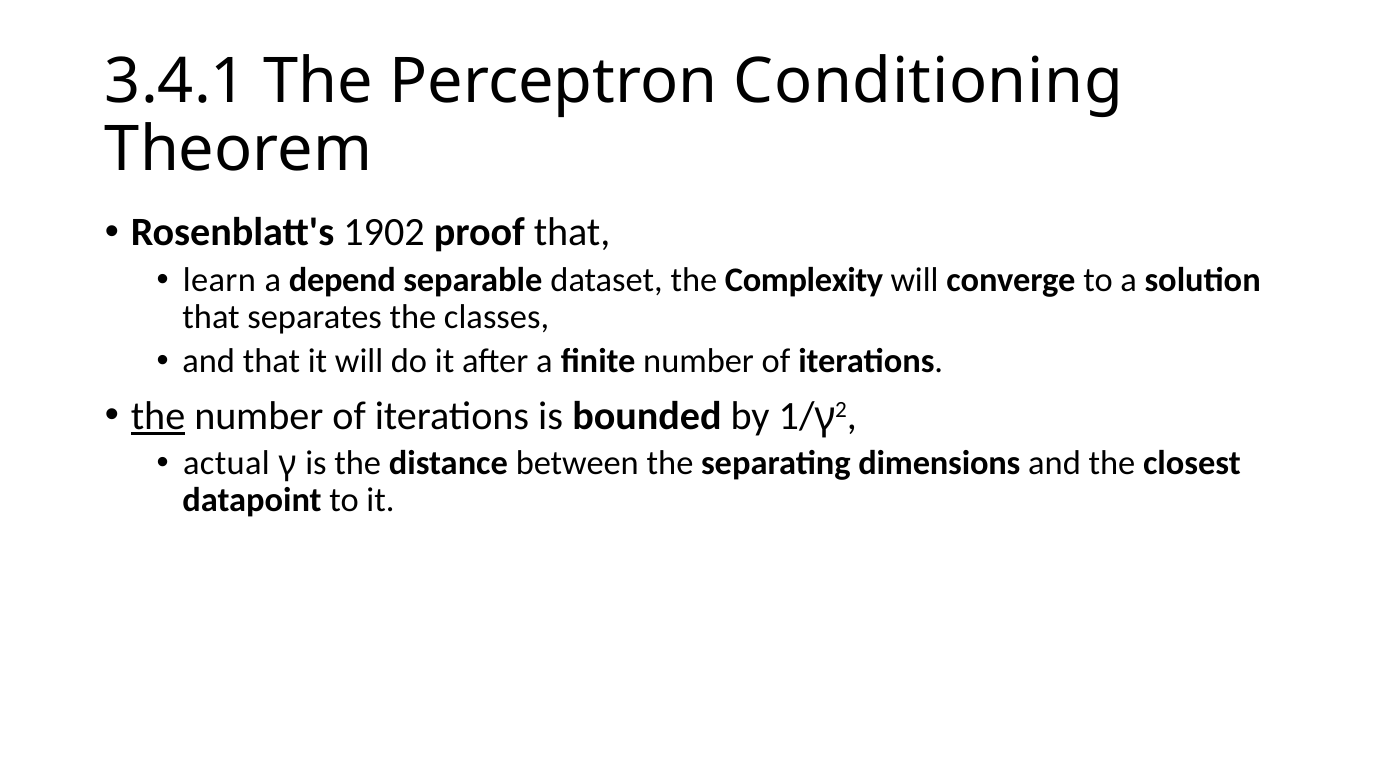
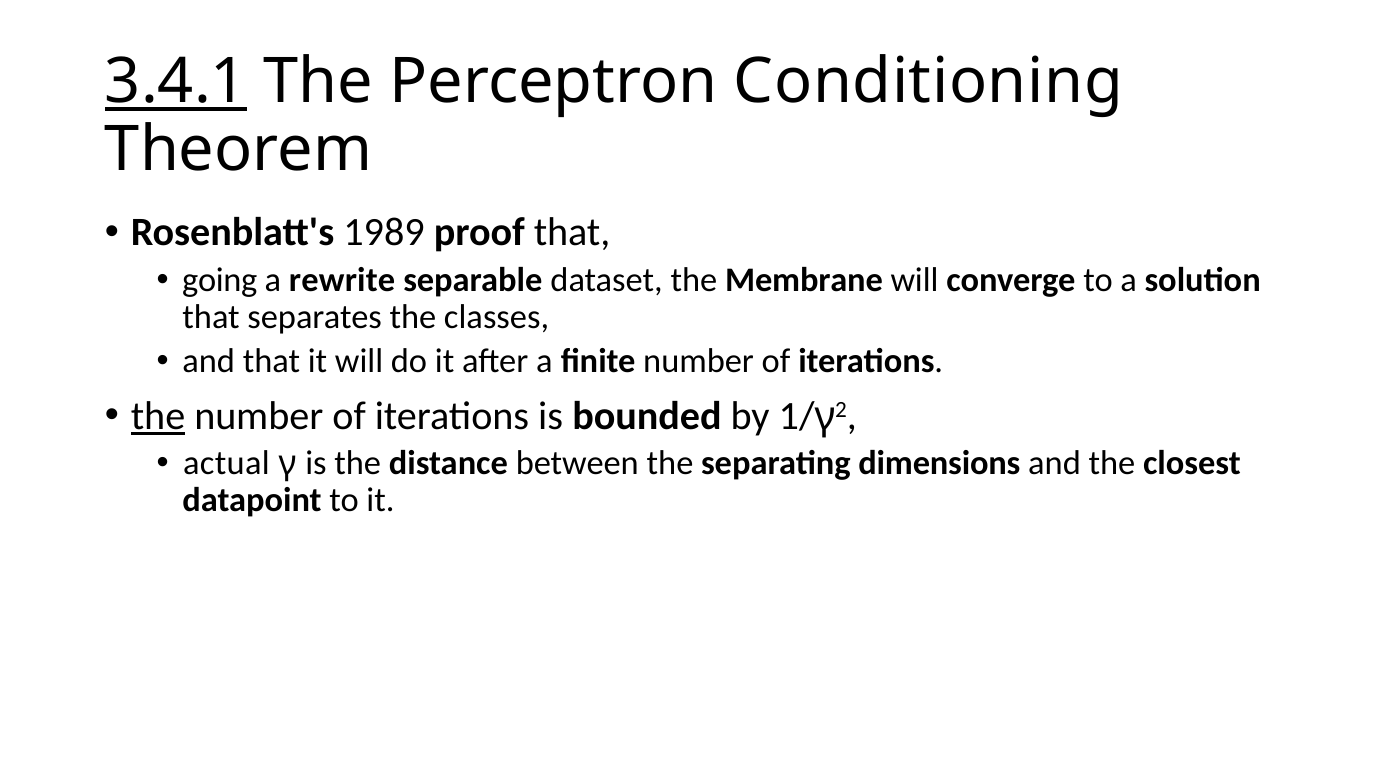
3.4.1 underline: none -> present (176, 82)
1902: 1902 -> 1989 (384, 233)
learn: learn -> going (220, 280)
depend: depend -> rewrite (342, 280)
Complexity: Complexity -> Membrane (804, 280)
